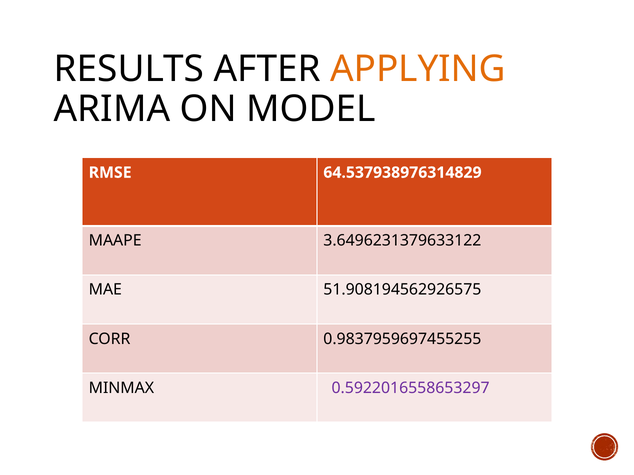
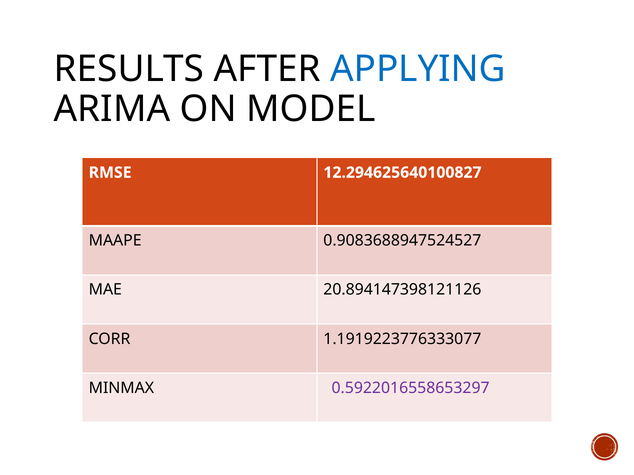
APPLYING colour: orange -> blue (418, 69)
64.537938976314829: 64.537938976314829 -> 12.294625640100827 (402, 173)
3.6496231379633122: 3.6496231379633122 -> 0.9083688947524527 (402, 241)
51.908194562926575: 51.908194562926575 -> 20.894147398121126 (402, 290)
0.9837959697455255: 0.9837959697455255 -> 1.1919223776333077 (402, 339)
